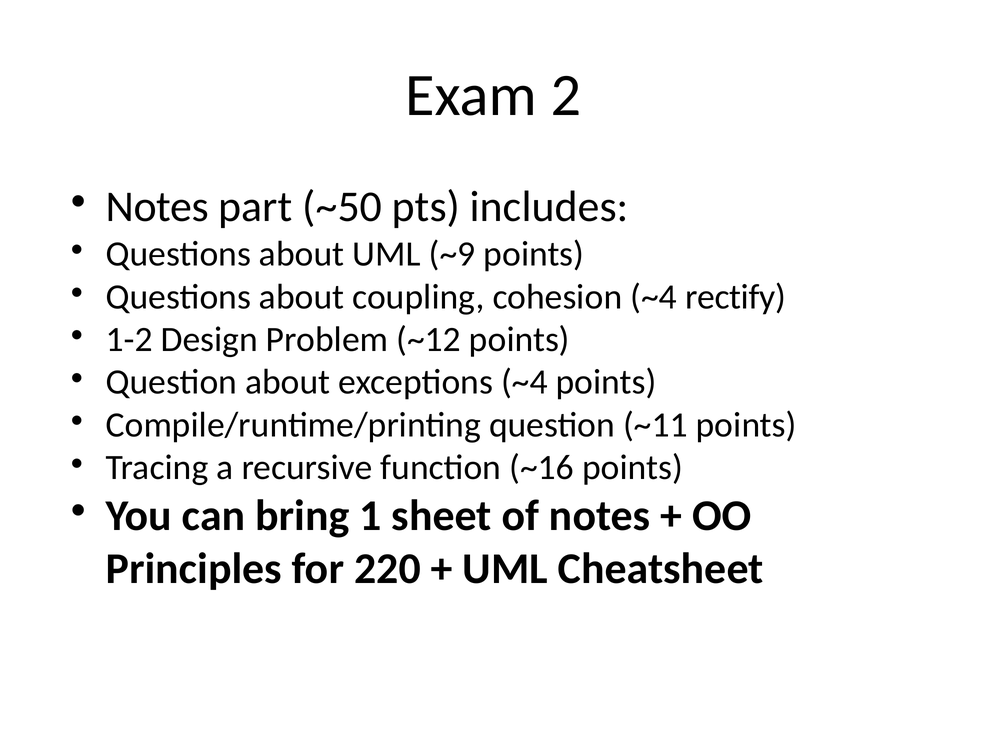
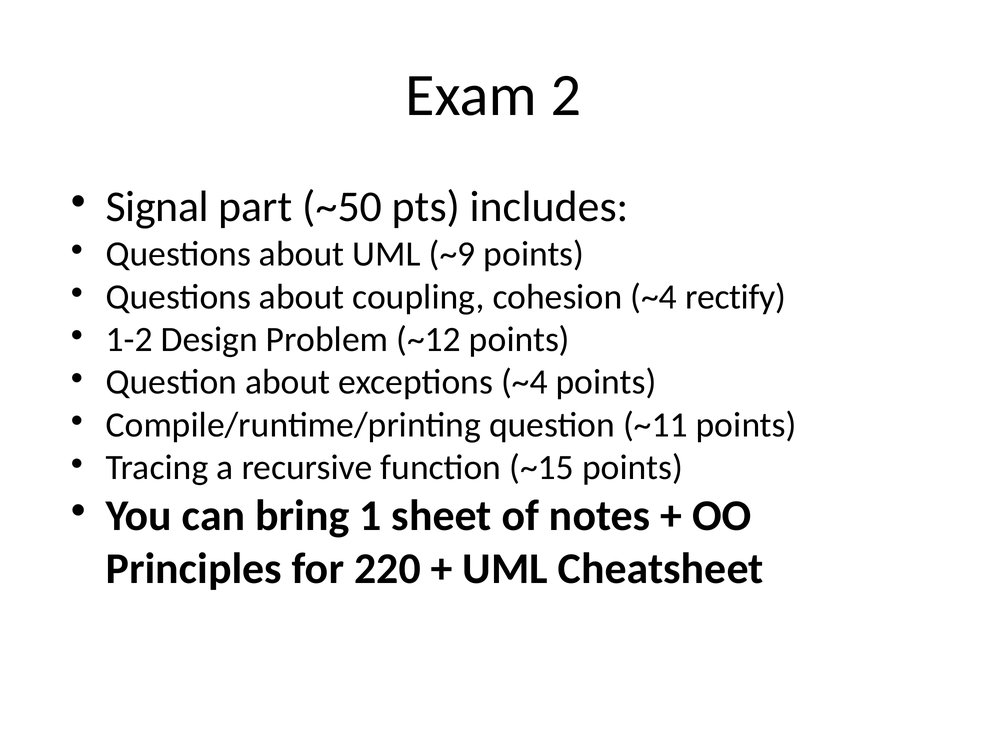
Notes: Notes -> Signal (157, 207)
~16: ~16 -> ~15 (542, 468)
